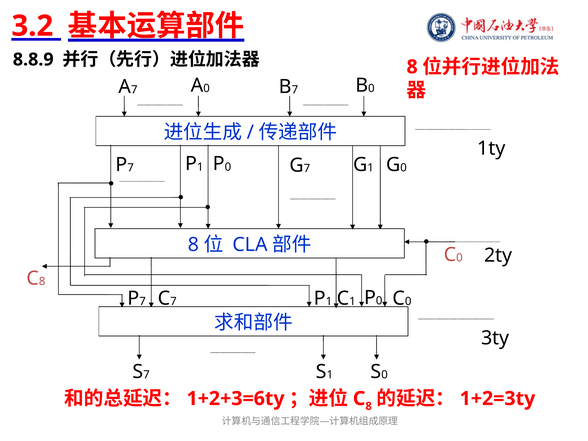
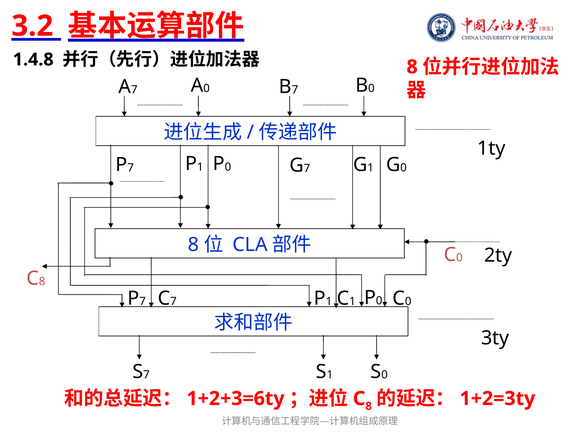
8.8.9: 8.8.9 -> 1.4.8 (33, 60)
